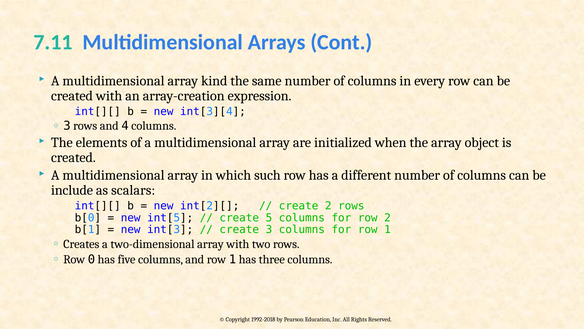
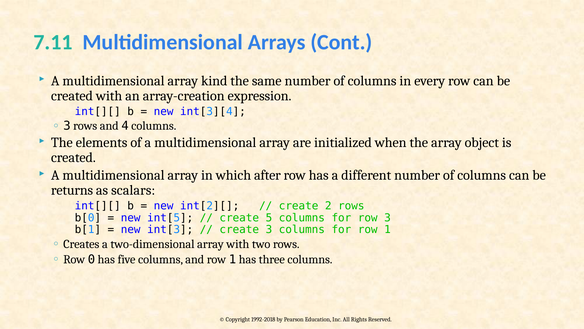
such: such -> after (267, 175)
include: include -> returns (72, 190)
row 2: 2 -> 3 (387, 218)
